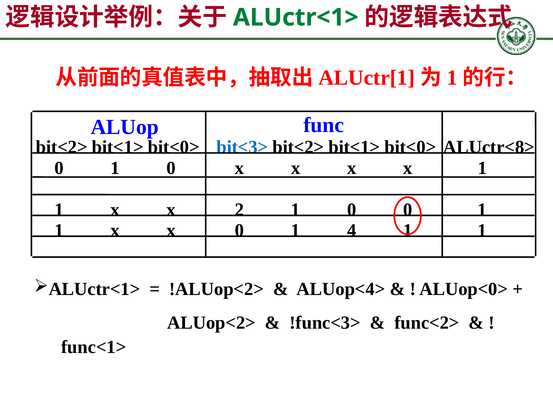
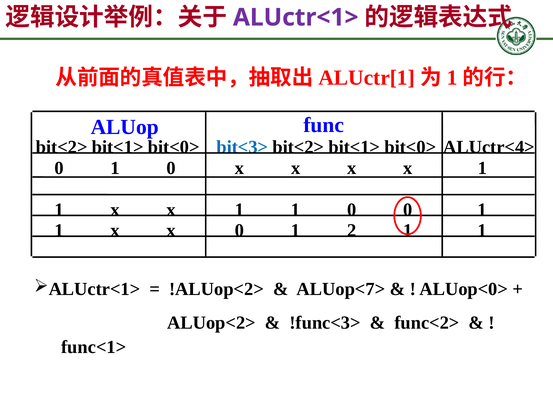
ALUctr<1> colour: green -> purple (296, 17)
ALUctr<8>: ALUctr<8> -> ALUctr<4> (489, 147)
1 x x 2: 2 -> 1 (240, 209)
4: 4 -> 2 (352, 230)
ALUop<4>: ALUop<4> -> ALUop<7> (341, 289)
